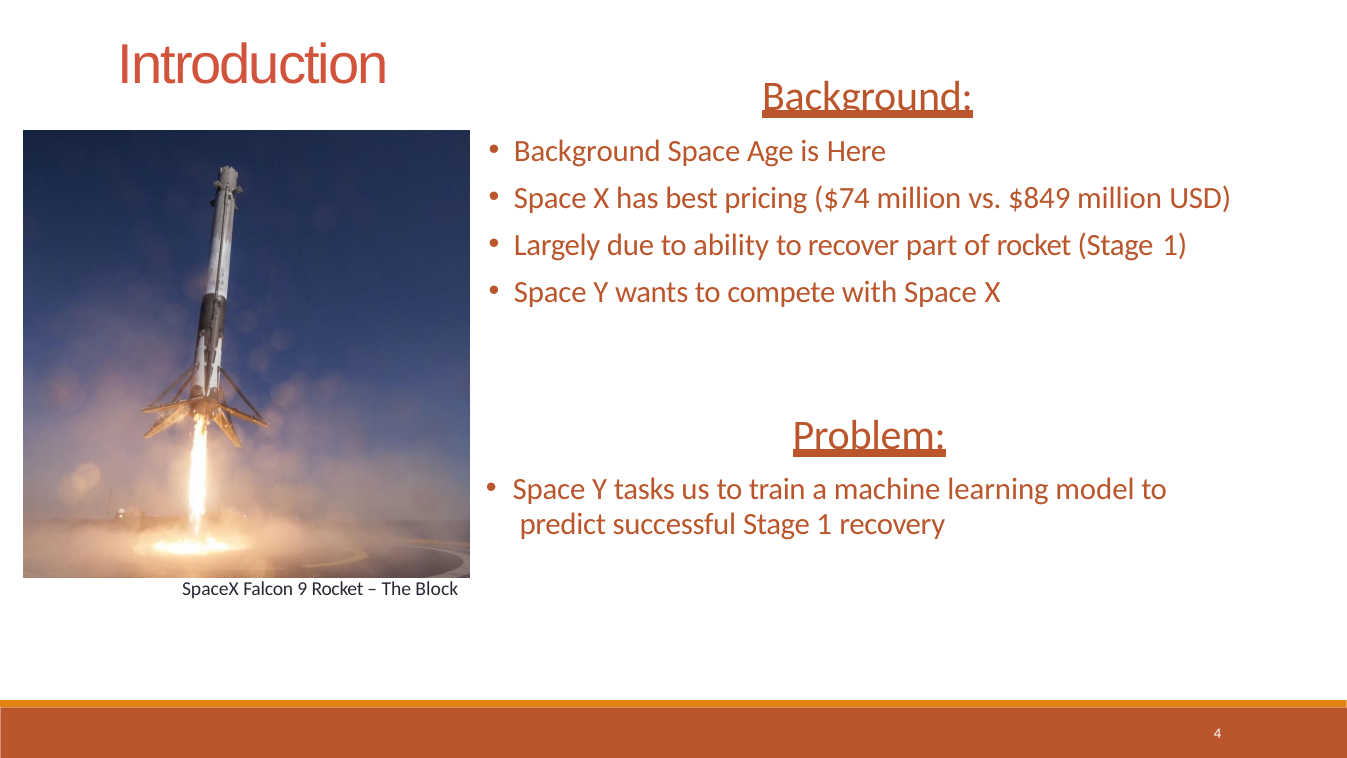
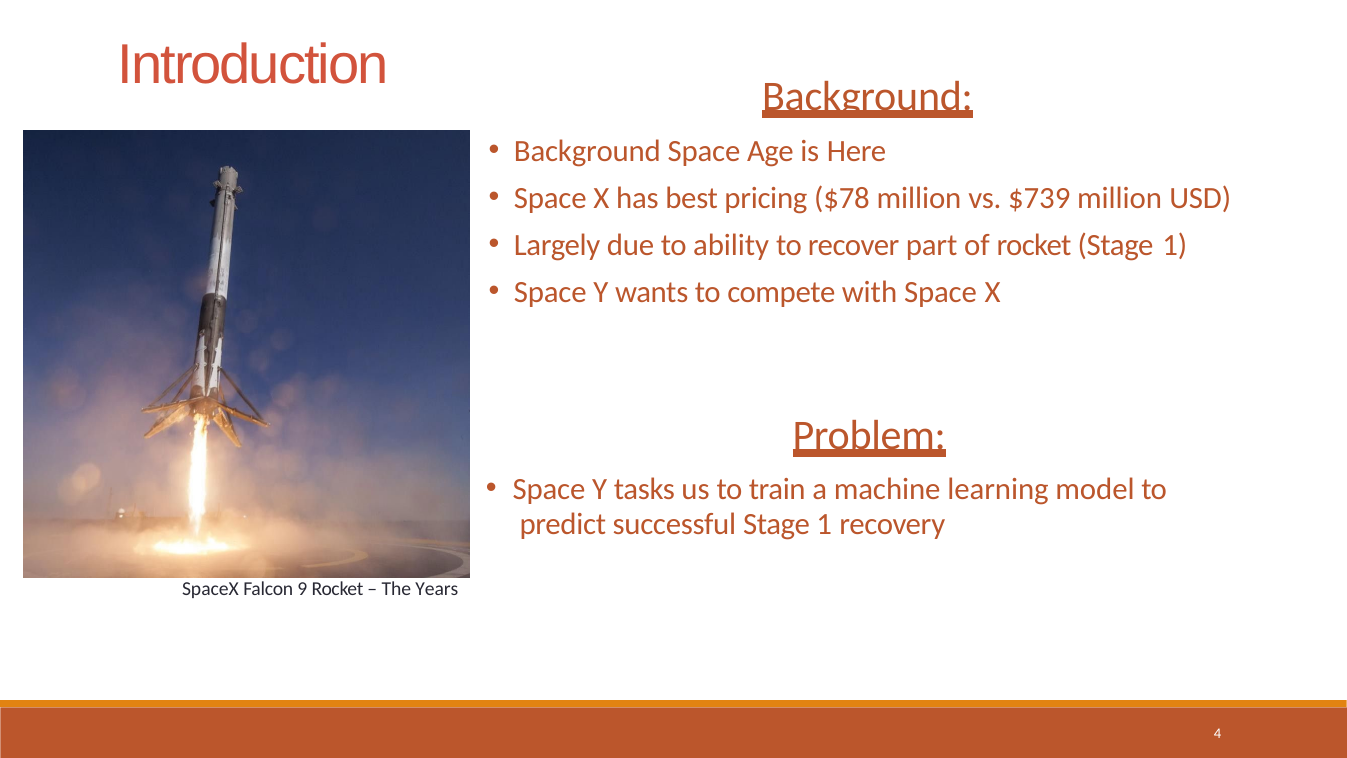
$74: $74 -> $78 (842, 198)
$849: $849 -> $739 (1039, 198)
Block: Block -> Years (437, 589)
